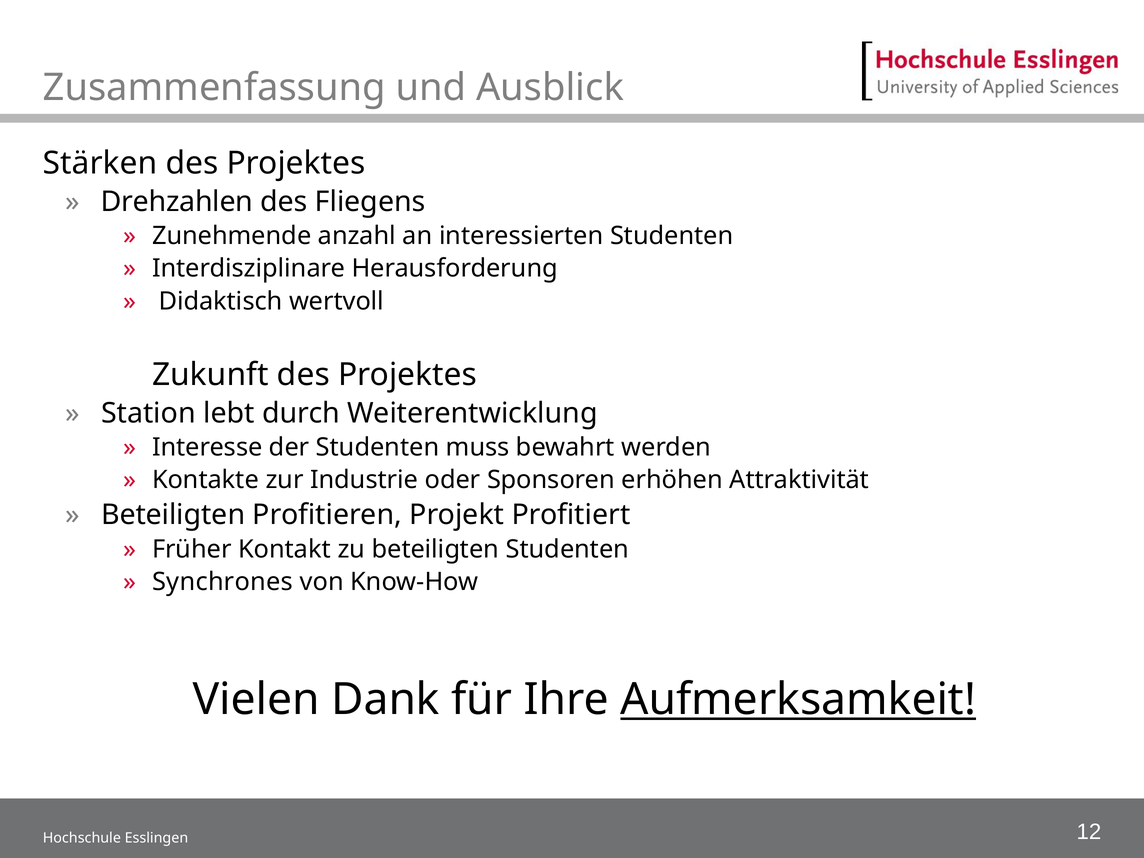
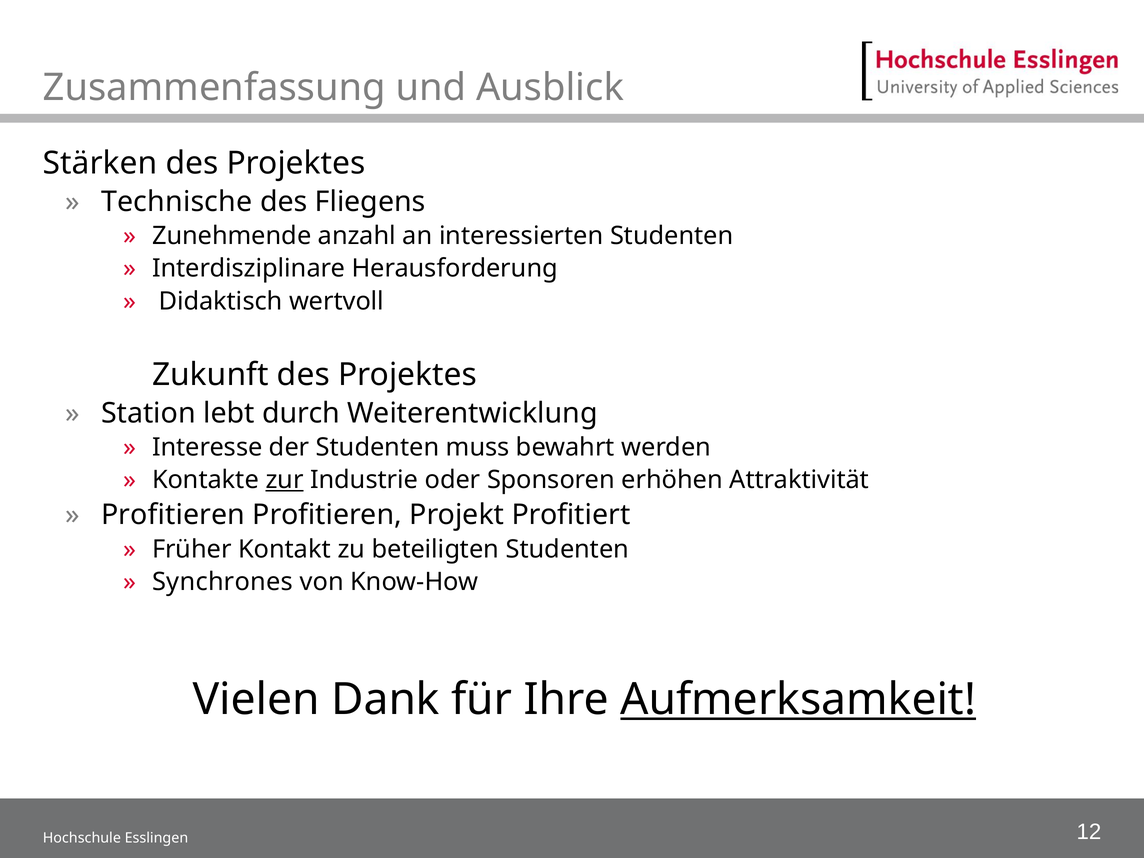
Drehzahlen: Drehzahlen -> Technische (177, 202)
zur underline: none -> present (285, 480)
Beteiligten: Beteiligten -> Profitieren (173, 515)
